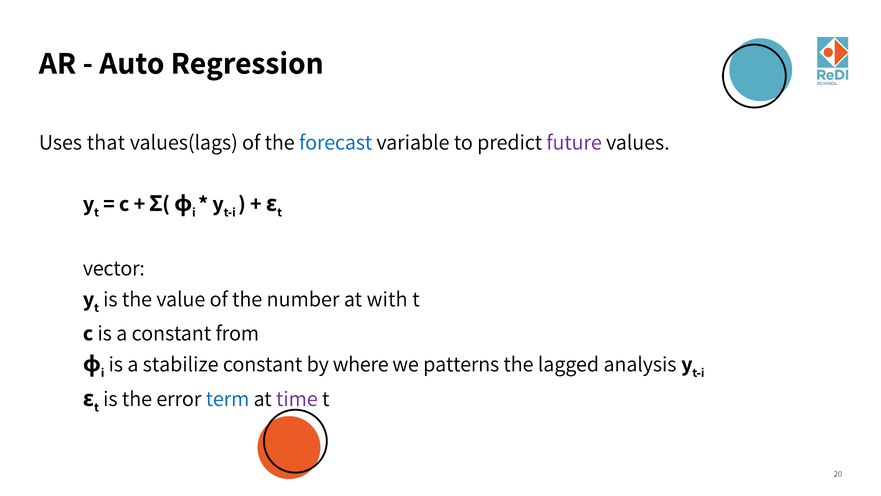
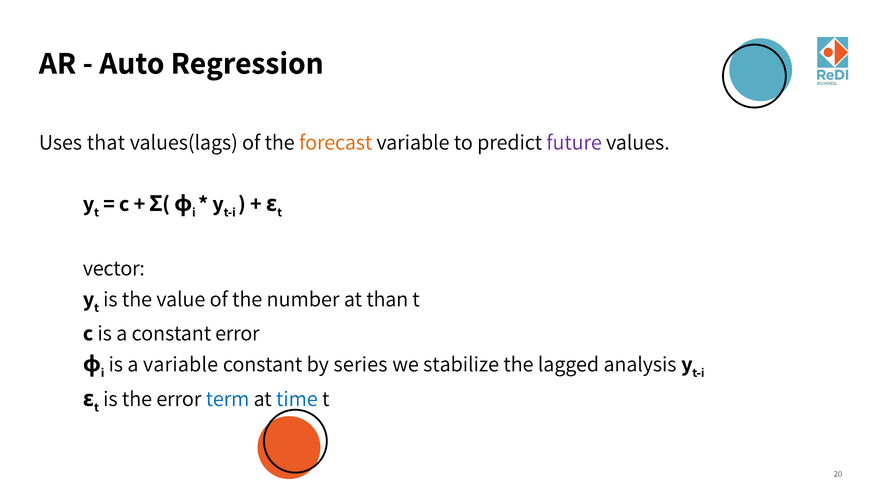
forecast colour: blue -> orange (336, 142)
with: with -> than (387, 299)
constant from: from -> error (237, 333)
a stabilize: stabilize -> variable (181, 364)
where: where -> series (360, 364)
patterns: patterns -> stabilize (461, 364)
time colour: purple -> blue (297, 398)
